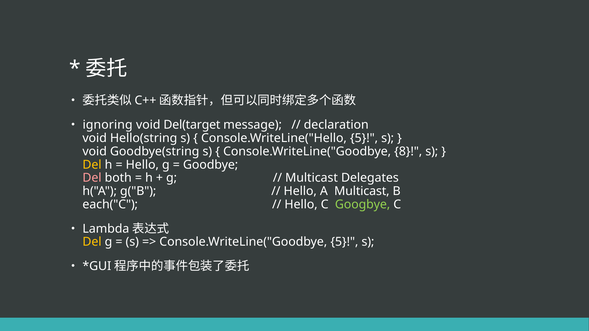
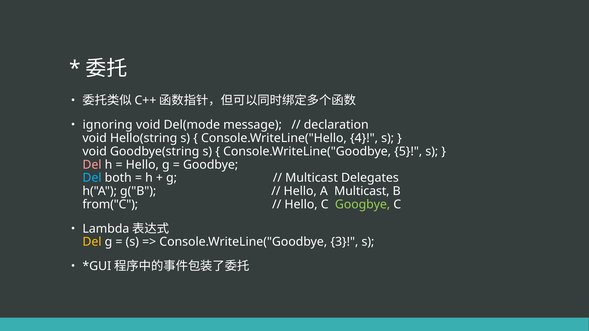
Del(target: Del(target -> Del(mode (192, 125)
Console.WriteLine("Hello 5: 5 -> 4 (364, 138)
8: 8 -> 5 (408, 152)
Del colour: yellow -> pink (92, 165)
Del colour: pink -> light blue (92, 178)
each("C: each("C -> from("C (110, 205)
Console.WriteLine("Goodbye 5: 5 -> 3 (344, 242)
